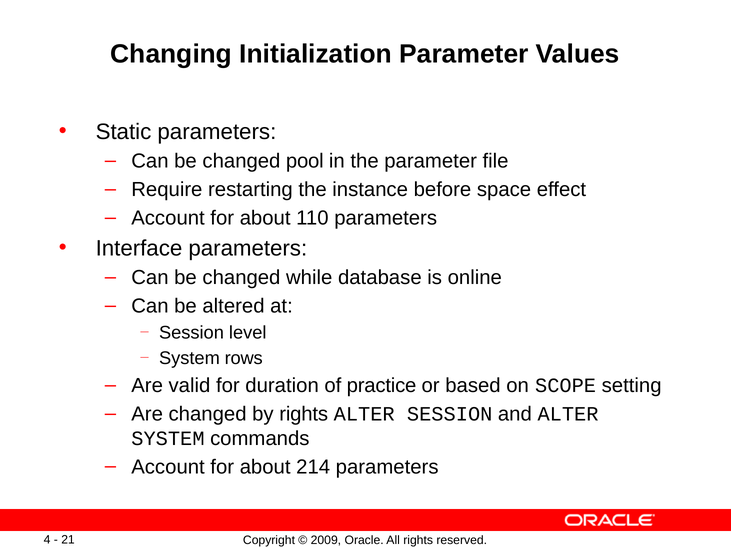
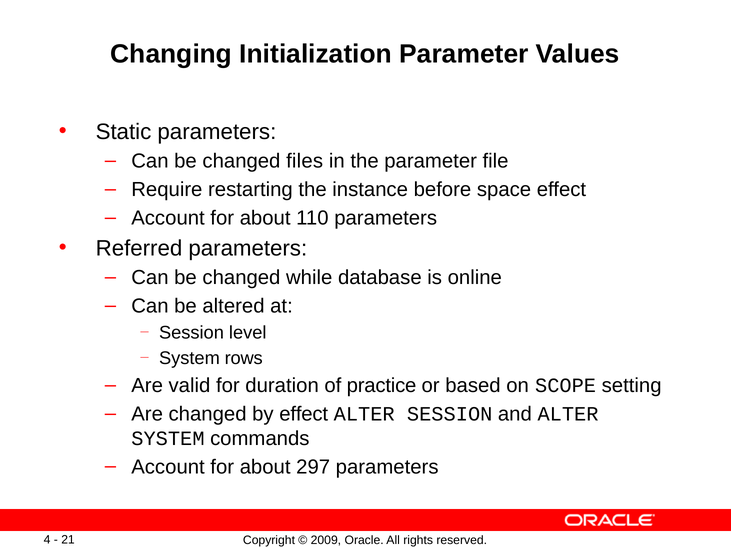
pool: pool -> files (305, 161)
Interface: Interface -> Referred (139, 248)
by rights: rights -> effect (304, 414)
214: 214 -> 297 (313, 467)
